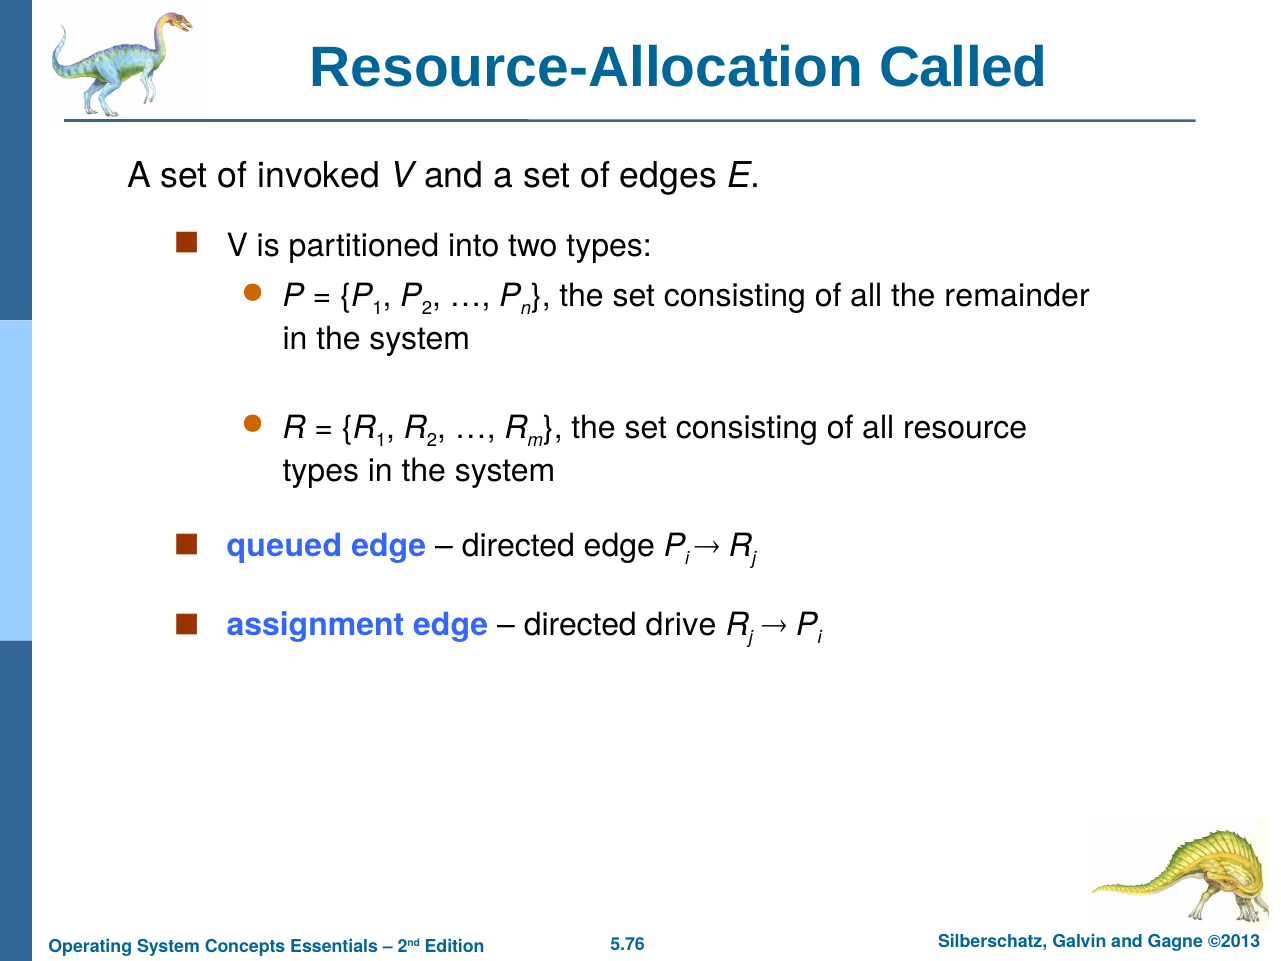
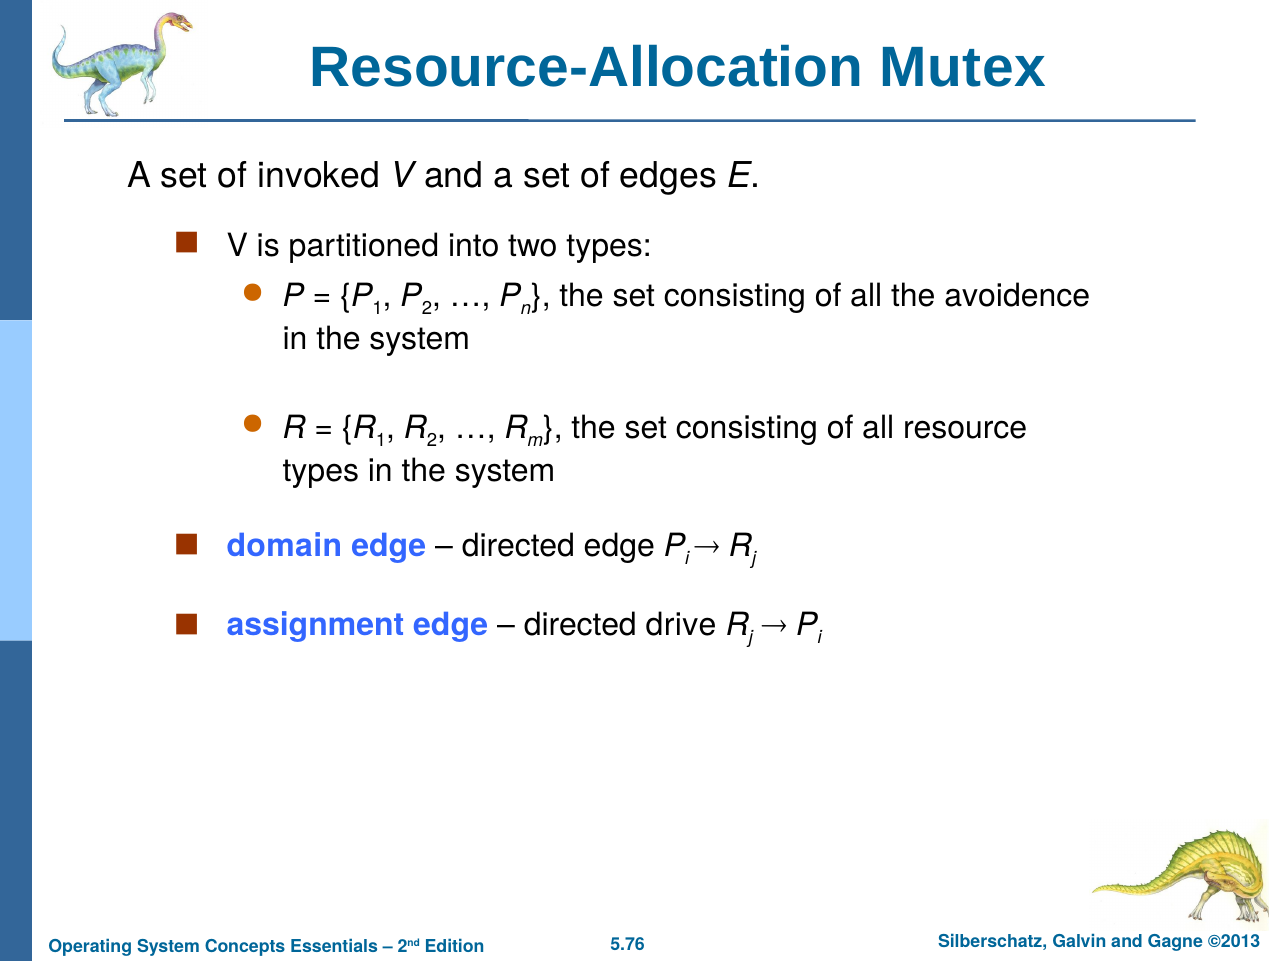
Called: Called -> Mutex (963, 67)
remainder: remainder -> avoidence (1017, 296)
queued: queued -> domain (284, 546)
